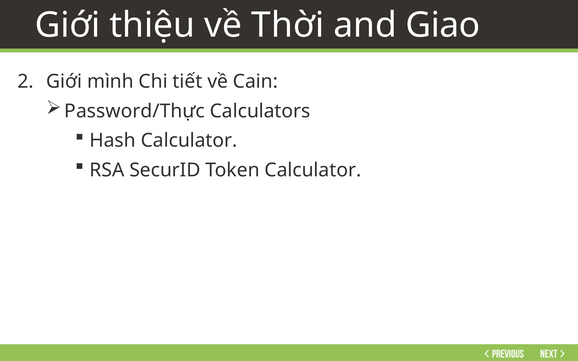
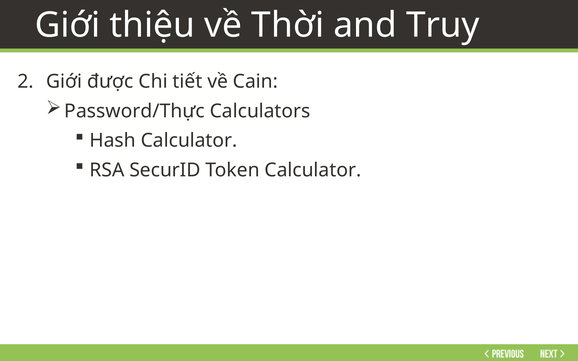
Giao: Giao -> Truy (443, 25)
mình: mình -> được (110, 82)
